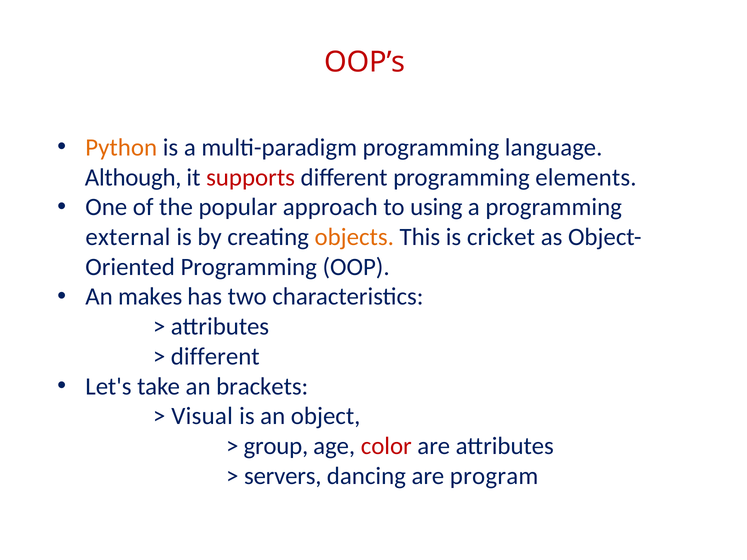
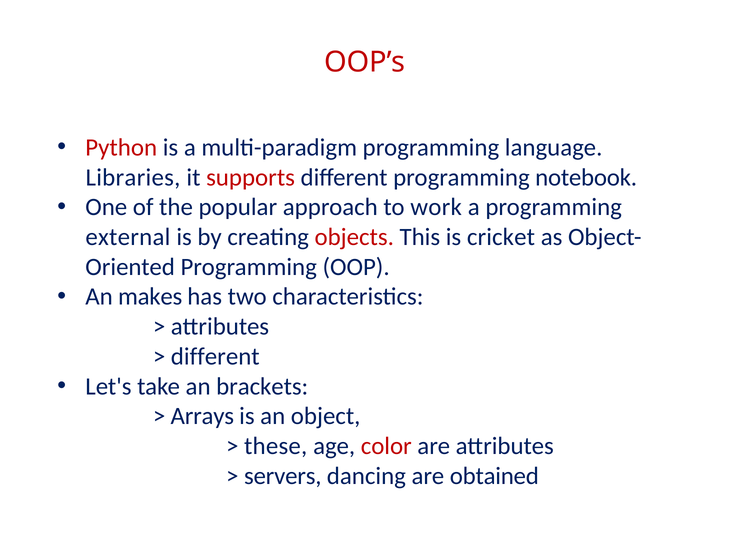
Python colour: orange -> red (121, 148)
Although: Although -> Libraries (133, 177)
elements: elements -> notebook (586, 177)
using: using -> work (436, 207)
objects colour: orange -> red (354, 237)
Visual: Visual -> Arrays (202, 416)
group: group -> these (276, 446)
program: program -> obtained (494, 476)
